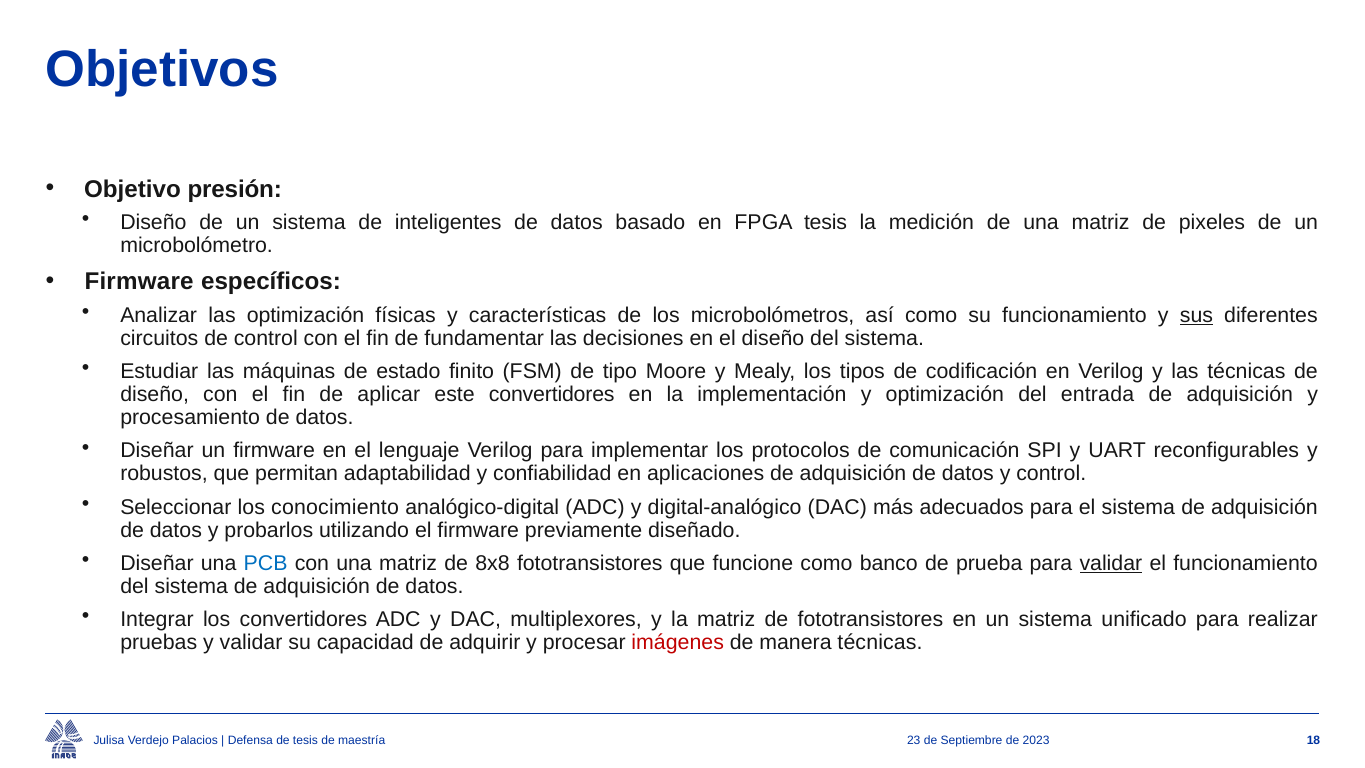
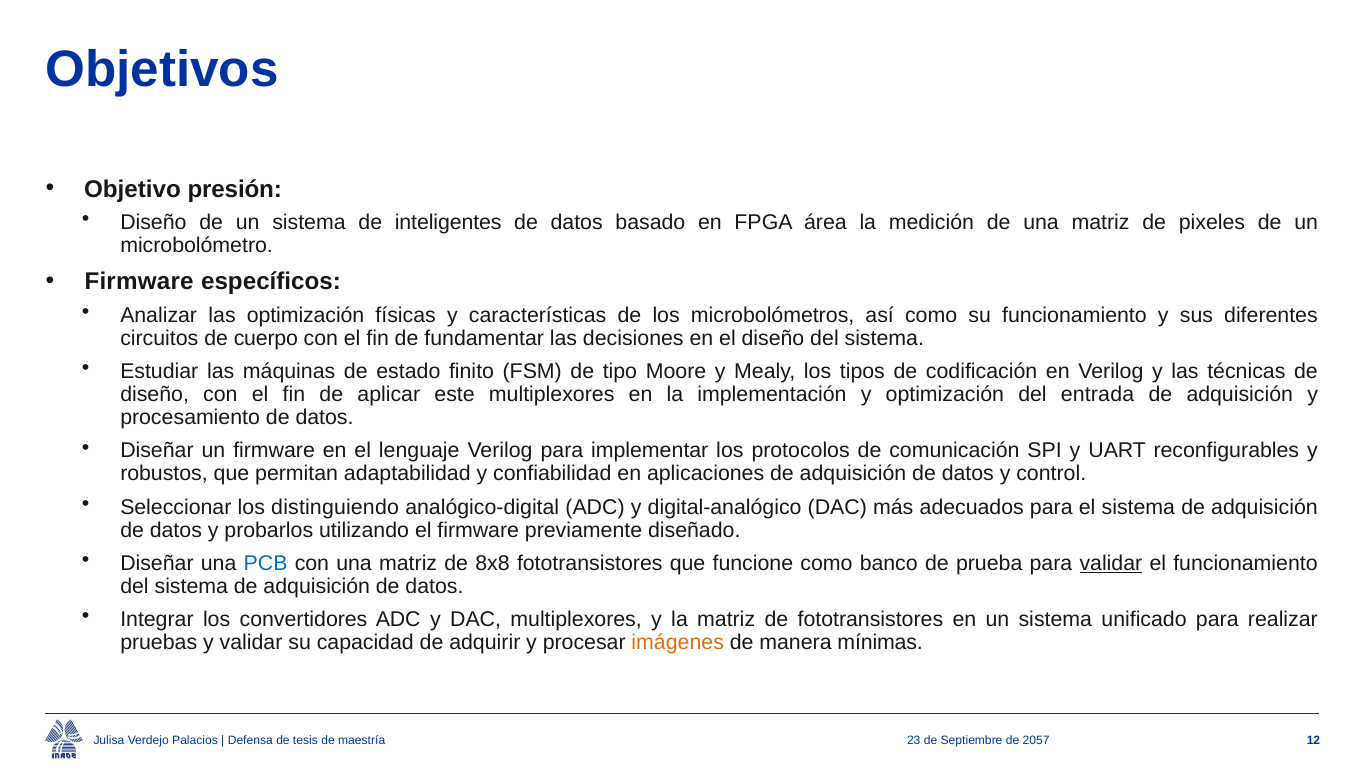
FPGA tesis: tesis -> área (825, 222)
sus underline: present -> none (1196, 315)
de control: control -> cuerpo (266, 338)
este convertidores: convertidores -> multiplexores (552, 394)
conocimiento: conocimiento -> distinguiendo (335, 507)
imágenes colour: red -> orange (678, 643)
manera técnicas: técnicas -> mínimas (880, 643)
2023: 2023 -> 2057 (1036, 741)
18: 18 -> 12 (1313, 741)
